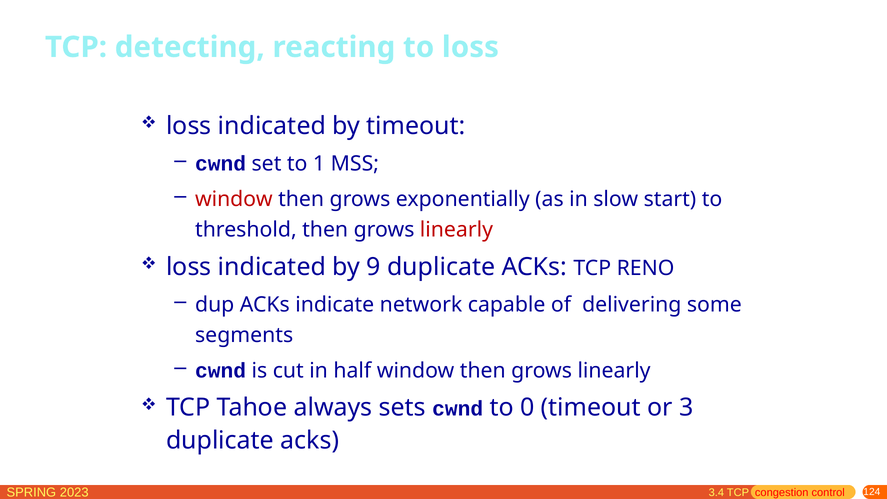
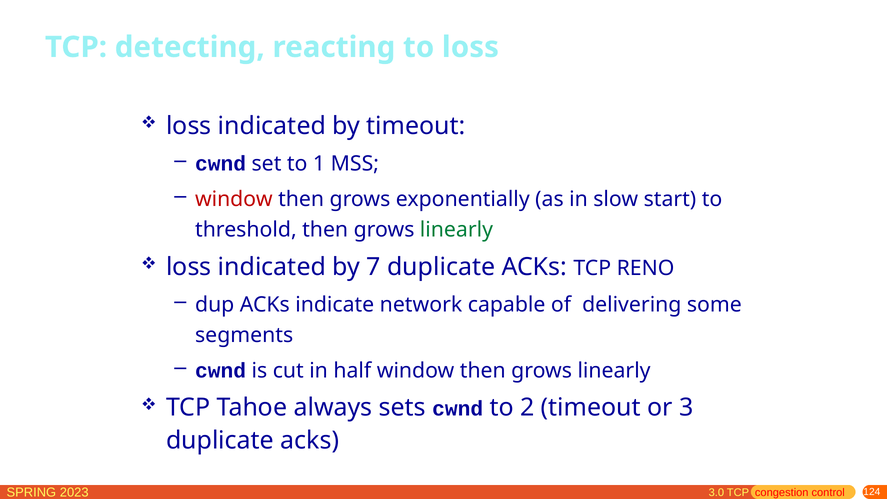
linearly colour: red -> green (456, 230)
9: 9 -> 7 (374, 267)
0: 0 -> 2 (527, 408)
3.4: 3.4 -> 3.0 (716, 493)
